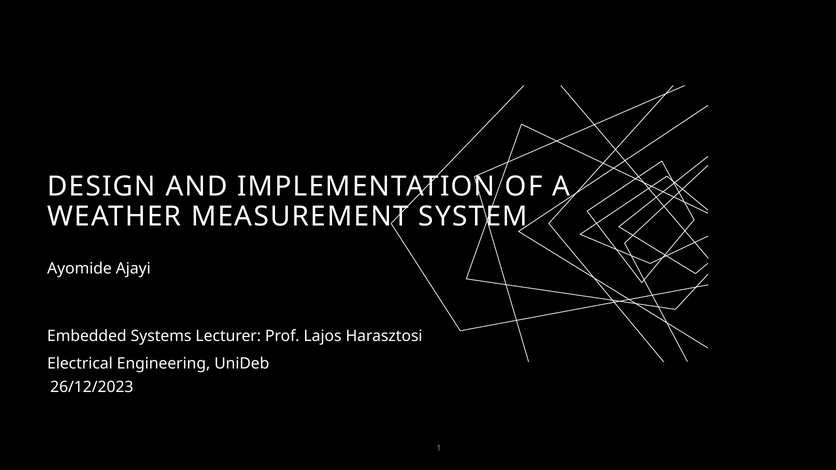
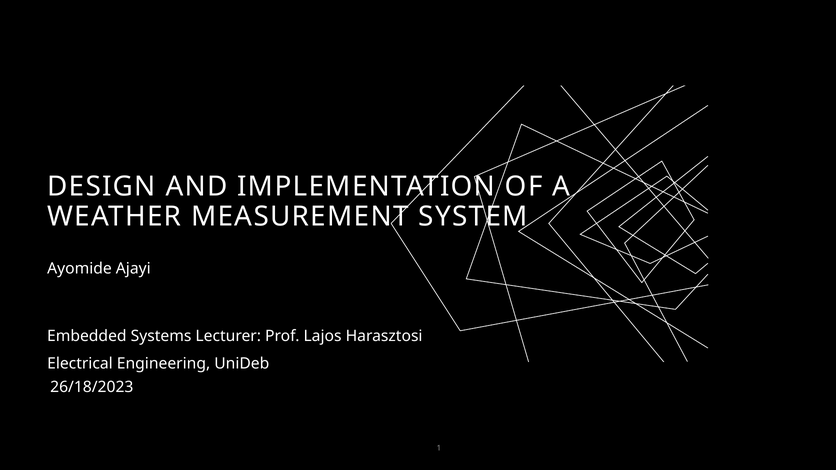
26/12/2023: 26/12/2023 -> 26/18/2023 (92, 387)
